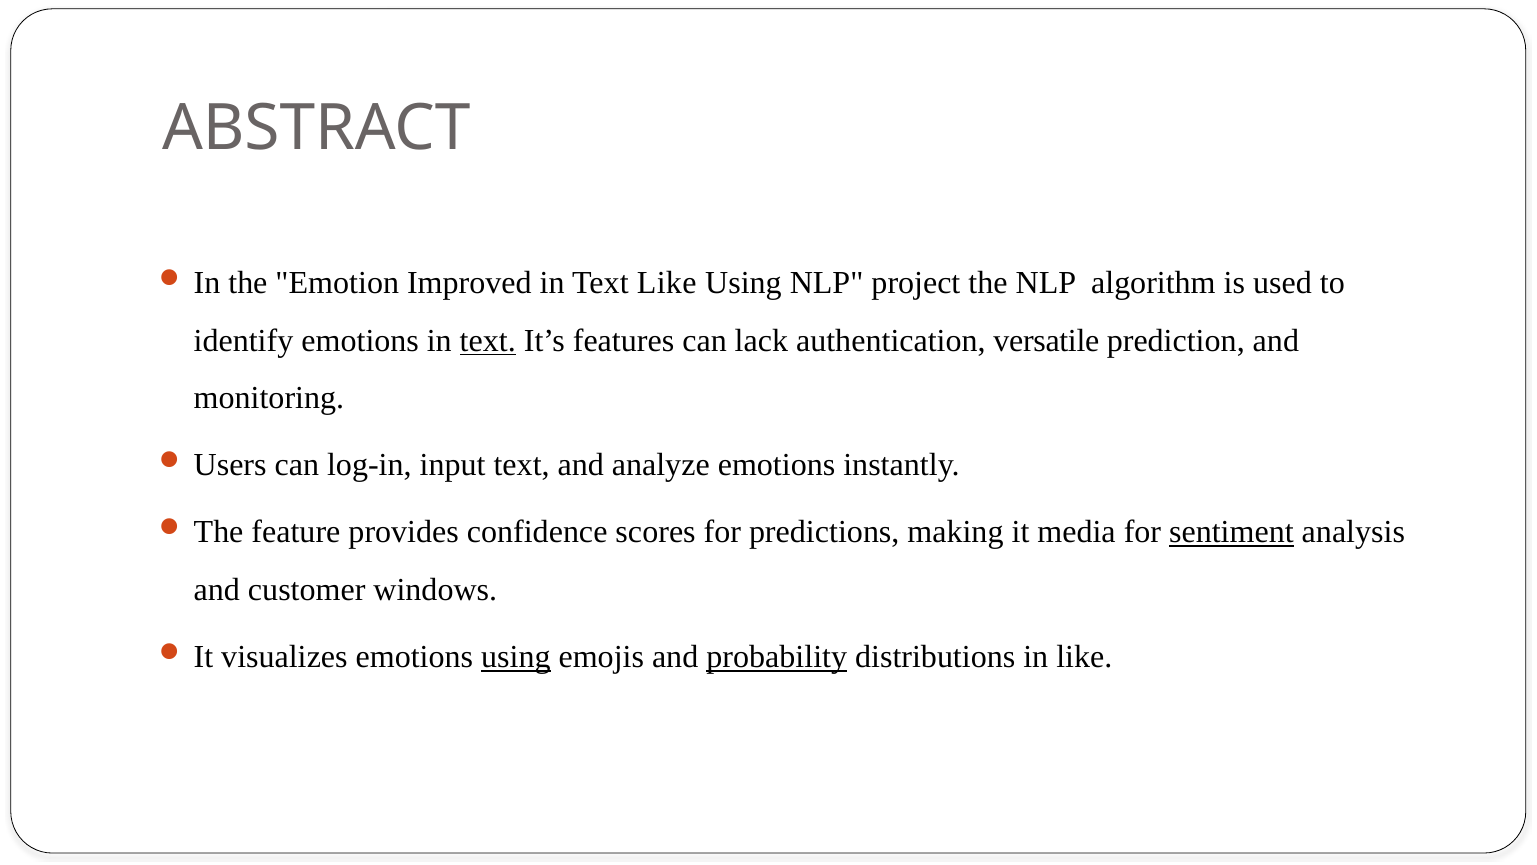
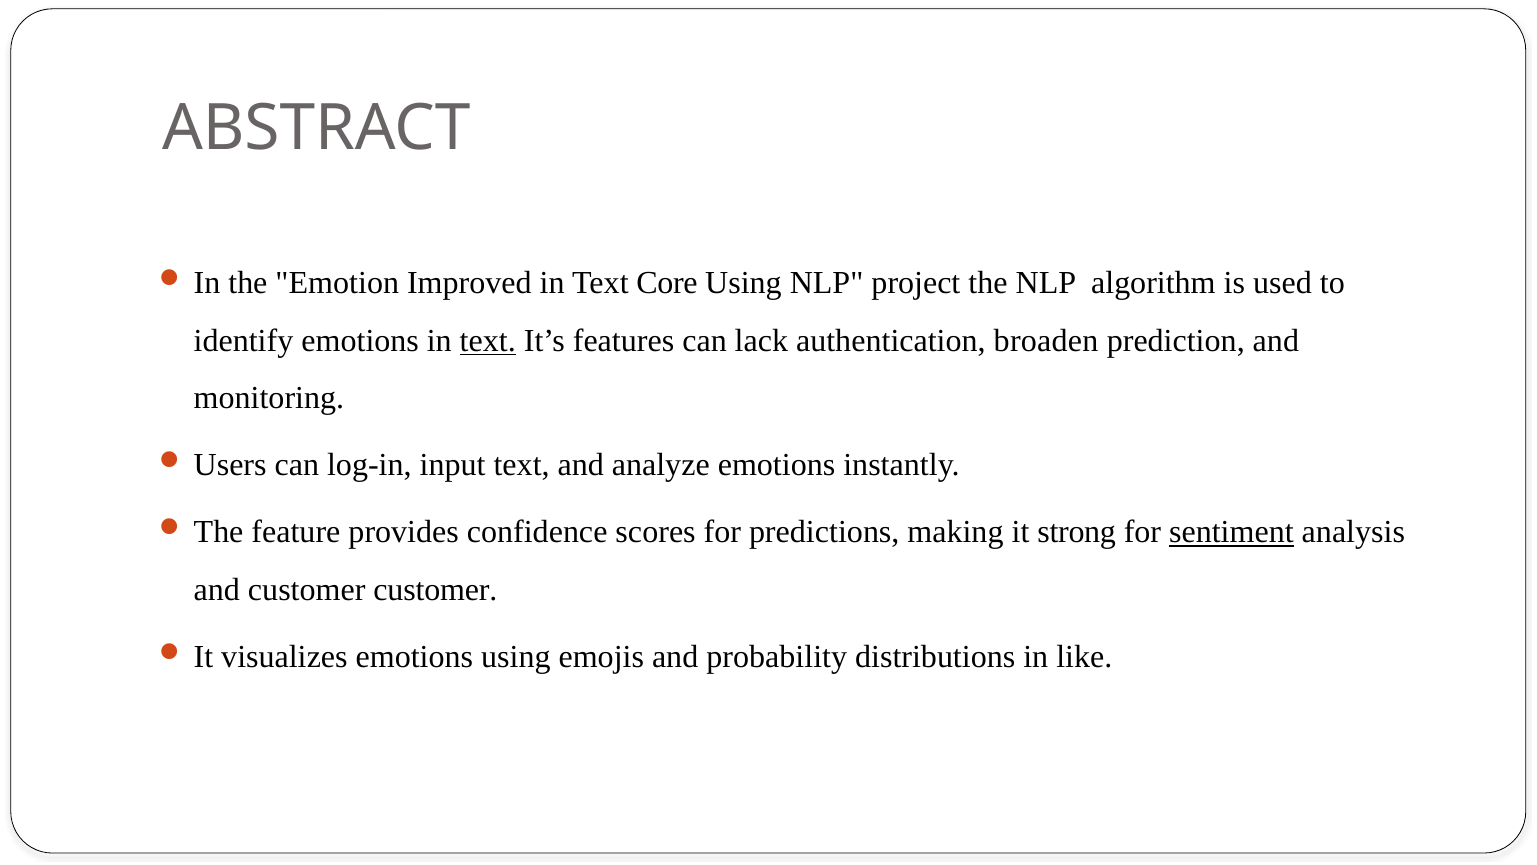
Text Like: Like -> Core (667, 283)
versatile: versatile -> broaden (1046, 341)
media: media -> strong (1077, 532)
customer windows: windows -> customer (435, 590)
using underline: present -> none (516, 657)
probability underline: present -> none (777, 657)
